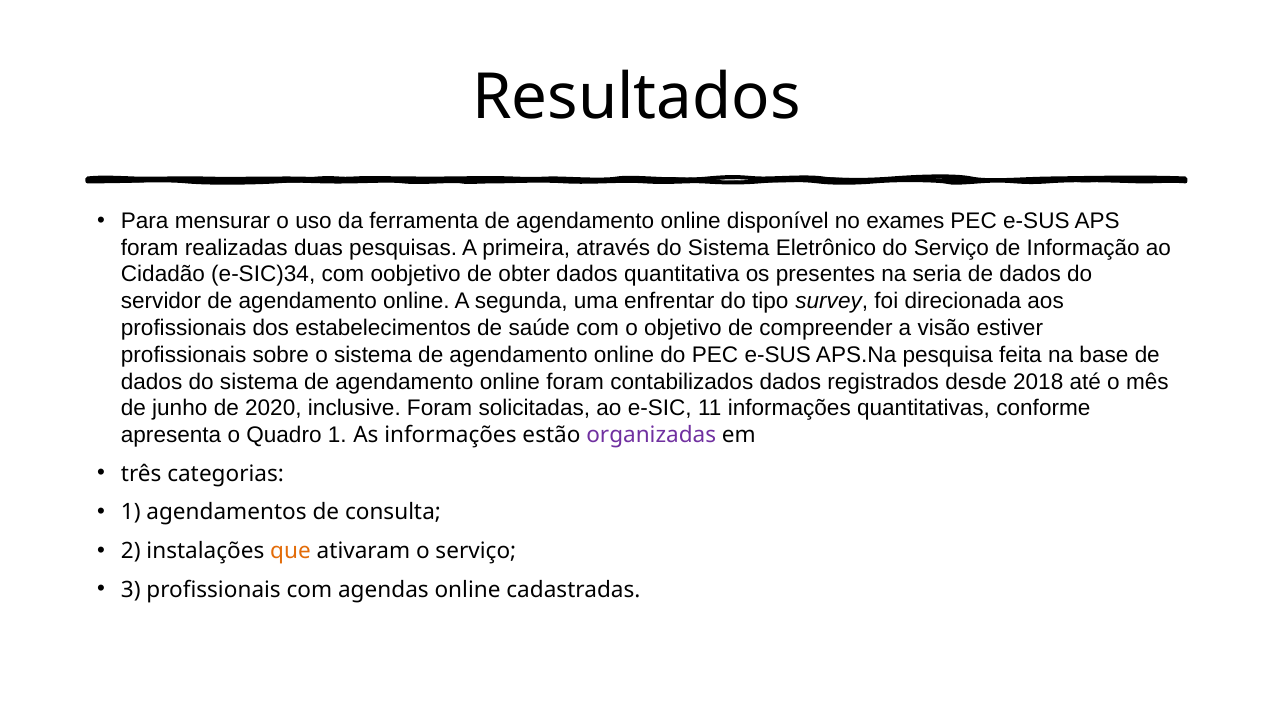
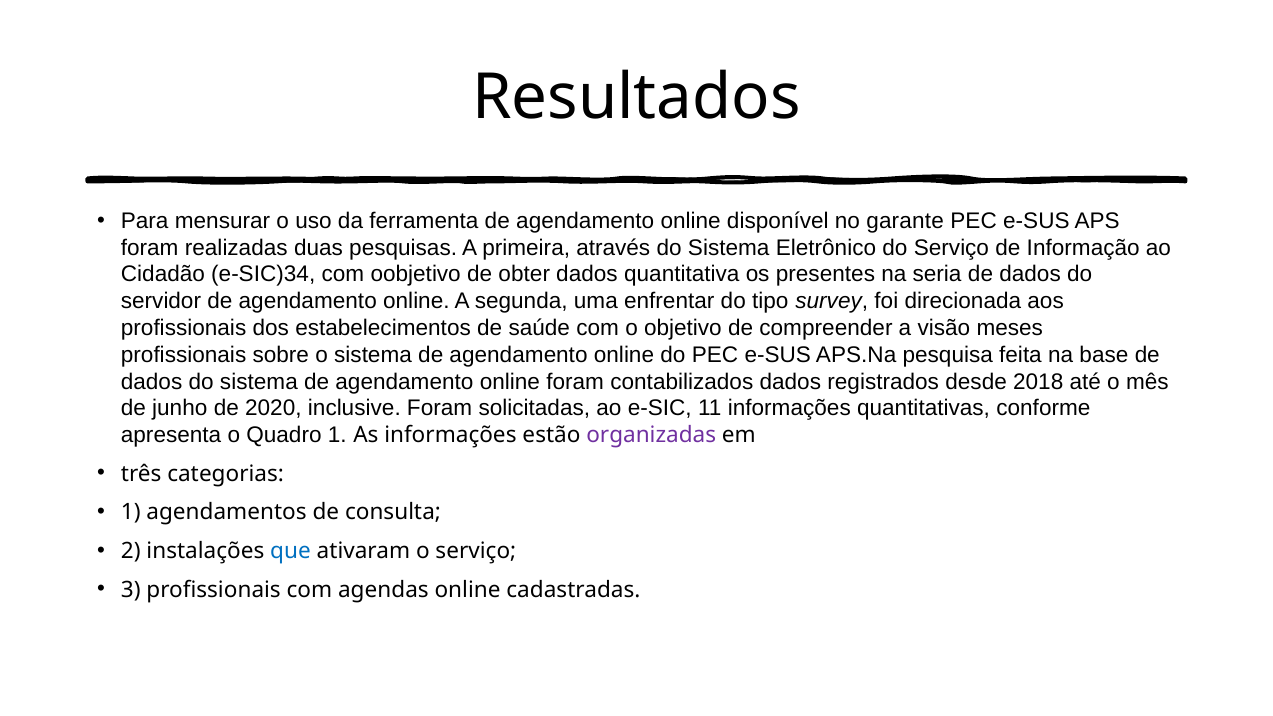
exames: exames -> garante (905, 221)
estiver: estiver -> meses (1010, 328)
que colour: orange -> blue (291, 551)
